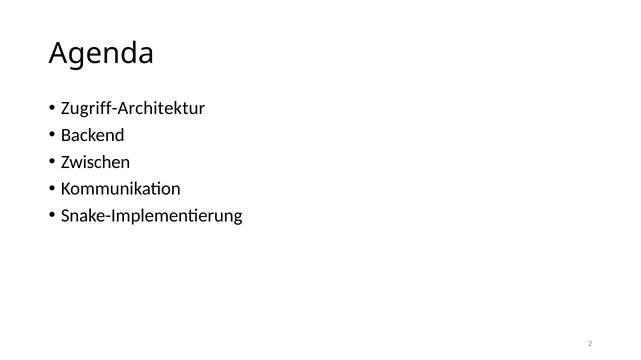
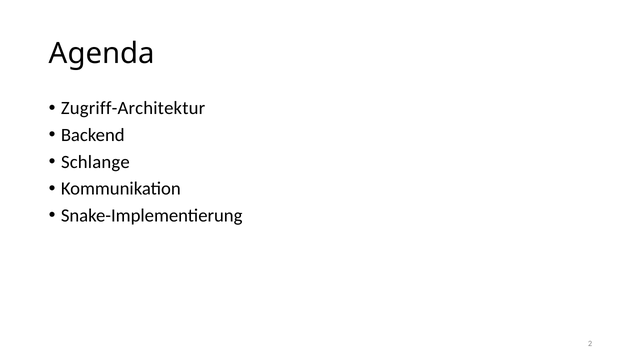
Zwischen: Zwischen -> Schlange (95, 162)
